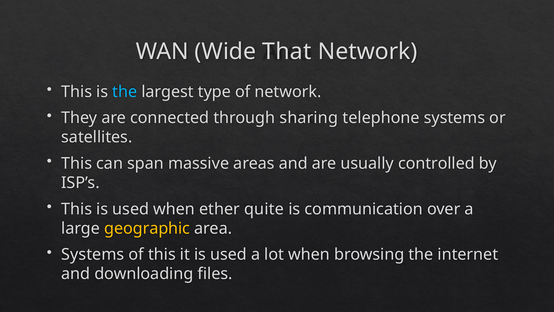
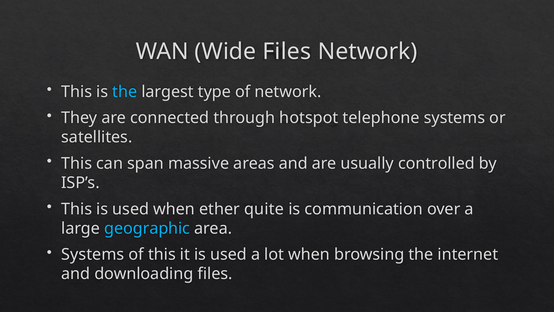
Wide That: That -> Files (287, 51)
sharing: sharing -> hotspot (309, 118)
geographic colour: yellow -> light blue (147, 228)
